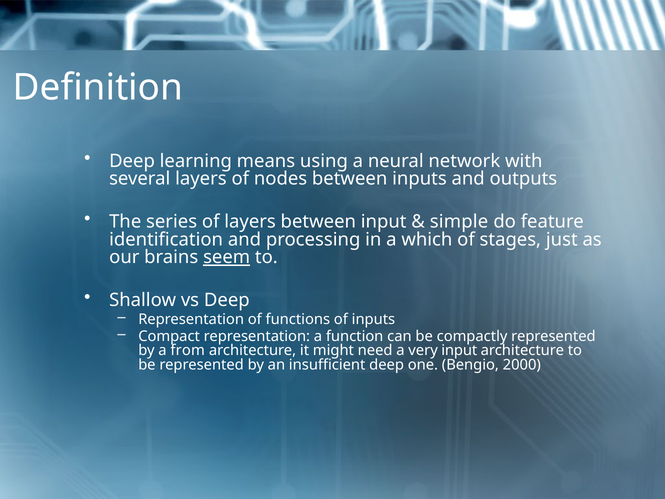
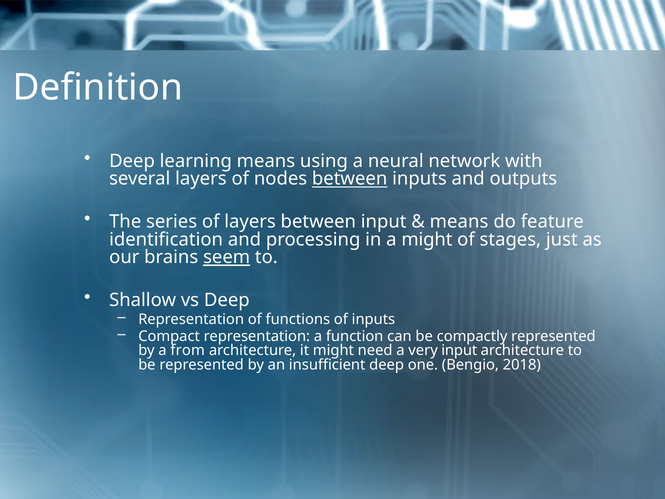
between underline: none -> present (350, 179)
simple: simple -> means (459, 222)
a which: which -> might (427, 239)
2000: 2000 -> 2018 (522, 365)
